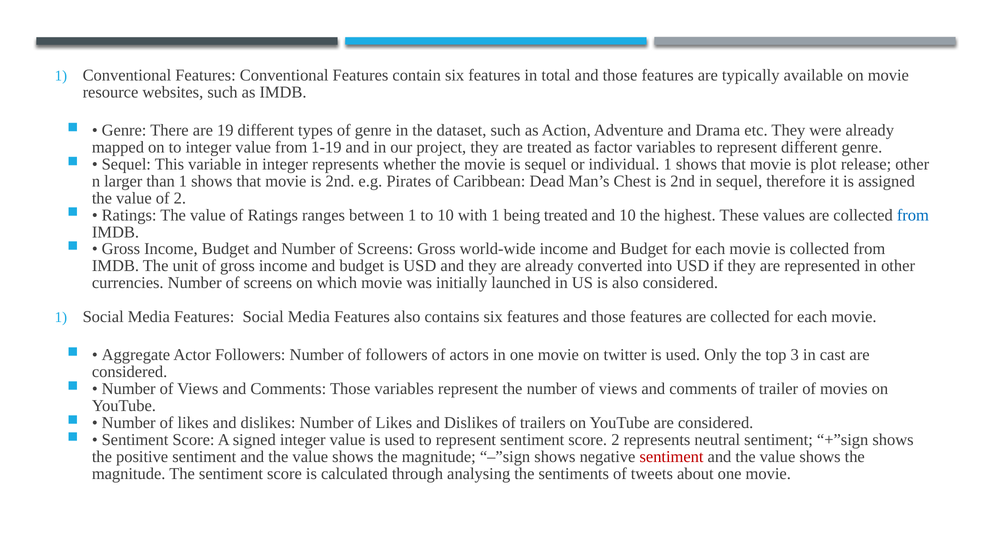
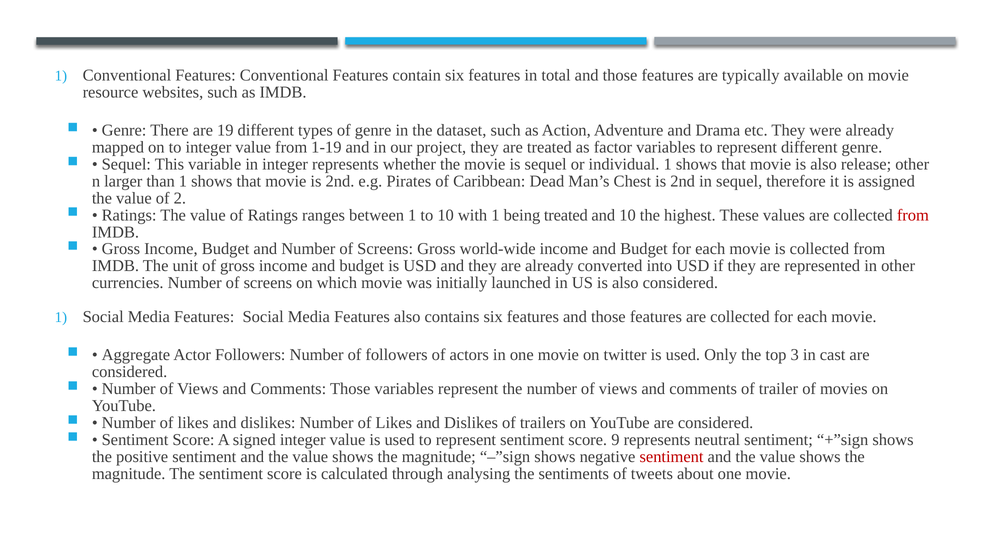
movie is plot: plot -> also (824, 164)
from colour: blue -> red (913, 215)
score 2: 2 -> 9 (615, 440)
